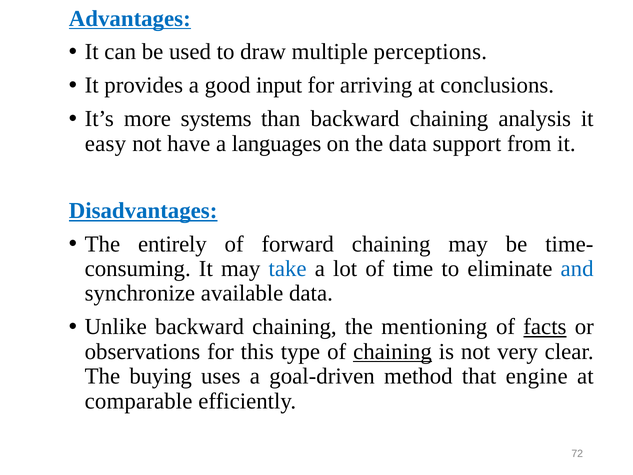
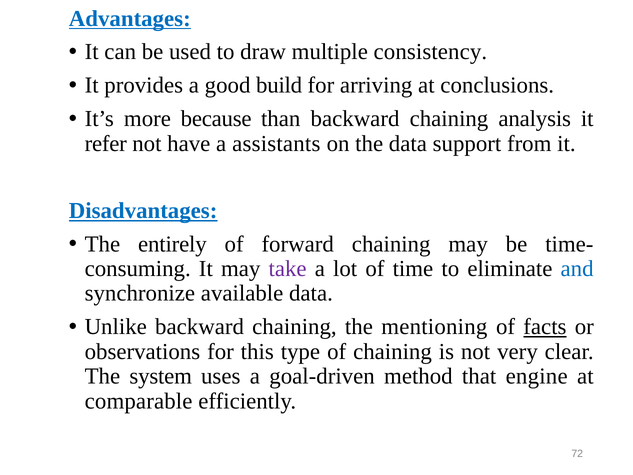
perceptions: perceptions -> consistency (430, 52)
input: input -> build (279, 85)
systems: systems -> because (216, 119)
easy: easy -> refer (106, 144)
languages: languages -> assistants (276, 144)
take colour: blue -> purple (288, 269)
chaining underline: present -> none (393, 351)
buying: buying -> system (161, 376)
